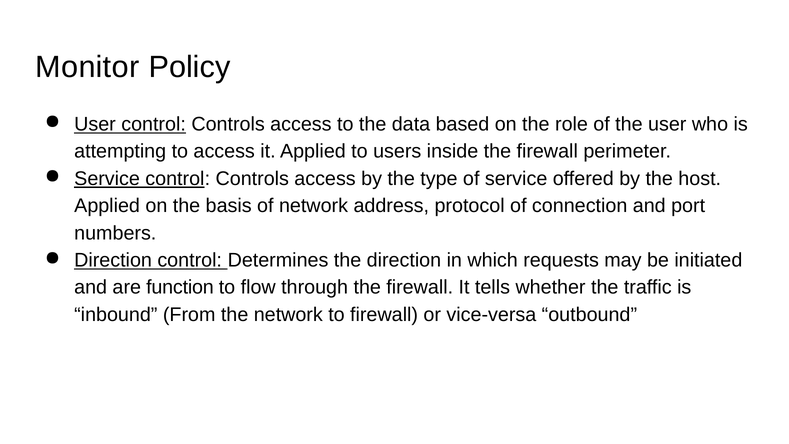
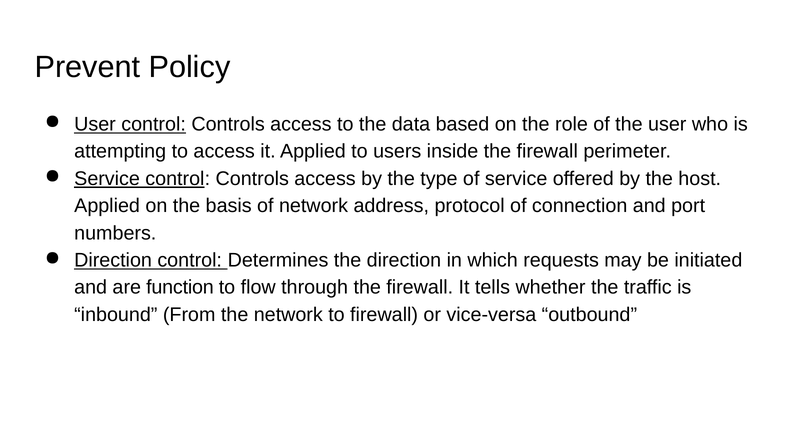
Monitor: Monitor -> Prevent (88, 67)
